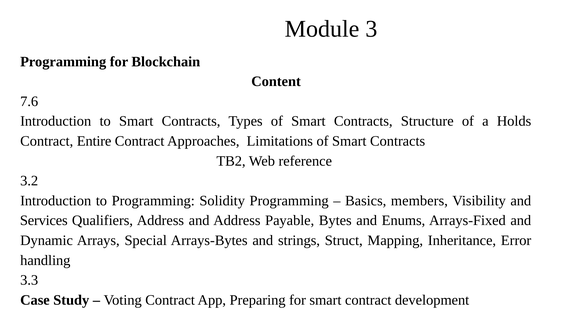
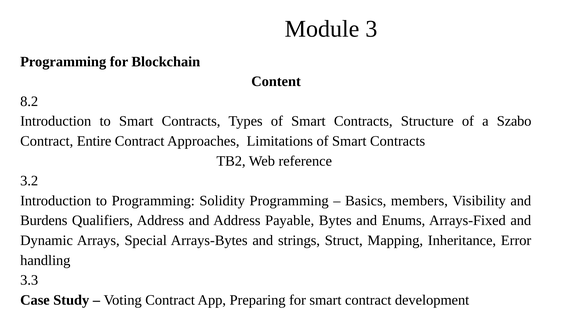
7.6: 7.6 -> 8.2 (29, 101)
Holds: Holds -> Szabo (514, 121)
Services: Services -> Burdens (44, 221)
